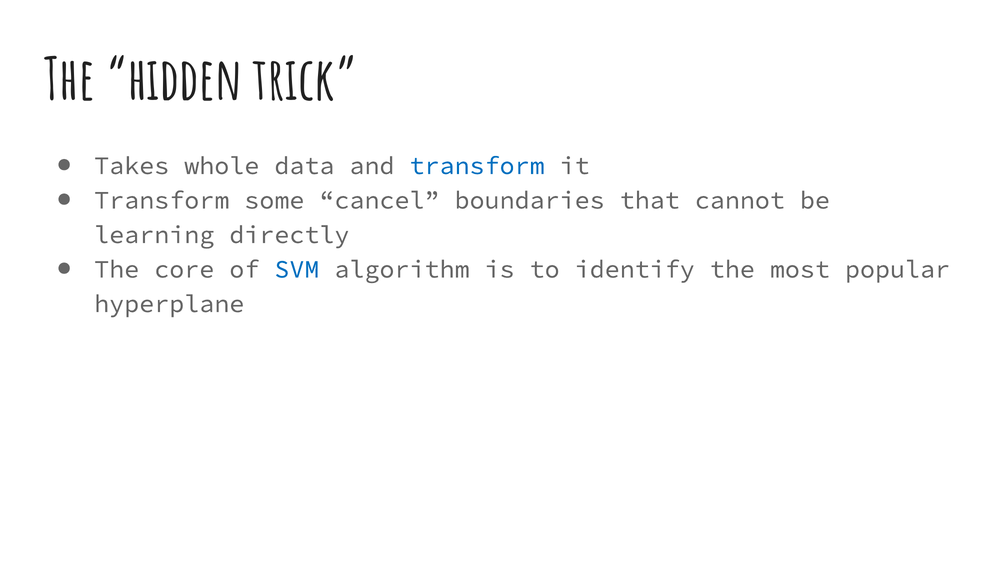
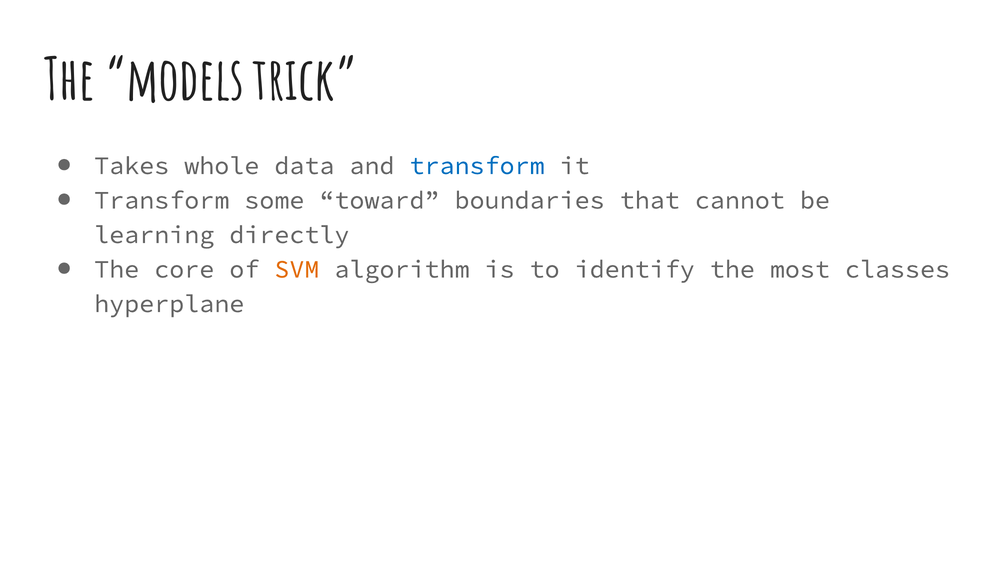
hidden: hidden -> models (174, 81)
cancel: cancel -> toward (379, 200)
SVM colour: blue -> orange (297, 269)
popular: popular -> classes (897, 269)
